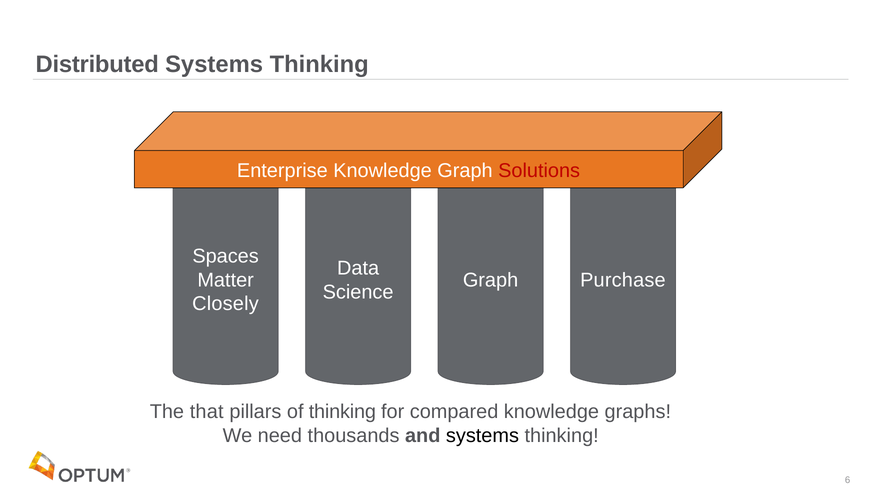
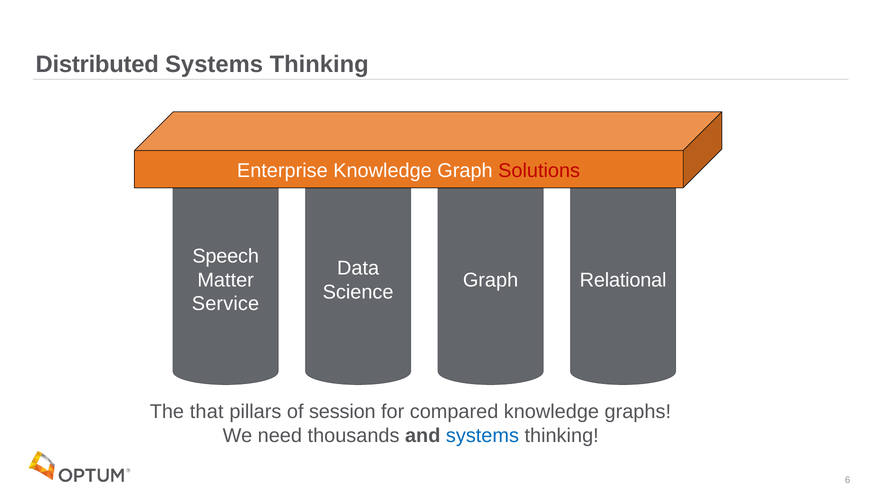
Spaces: Spaces -> Speech (226, 256)
Purchase: Purchase -> Relational (623, 280)
Closely: Closely -> Service (225, 304)
of thinking: thinking -> session (342, 411)
systems colour: black -> blue (482, 435)
